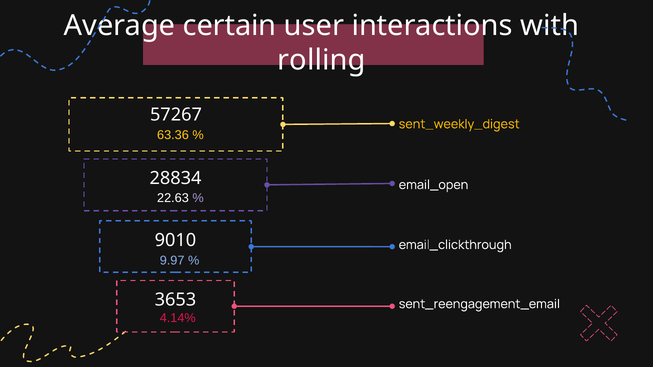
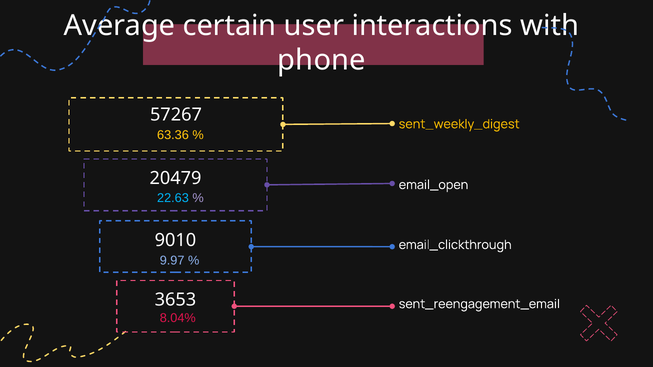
rolling: rolling -> phone (322, 60)
28834: 28834 -> 20479 (175, 179)
22.63 colour: white -> light blue (173, 198)
4.14%: 4.14% -> 8.04% (178, 318)
